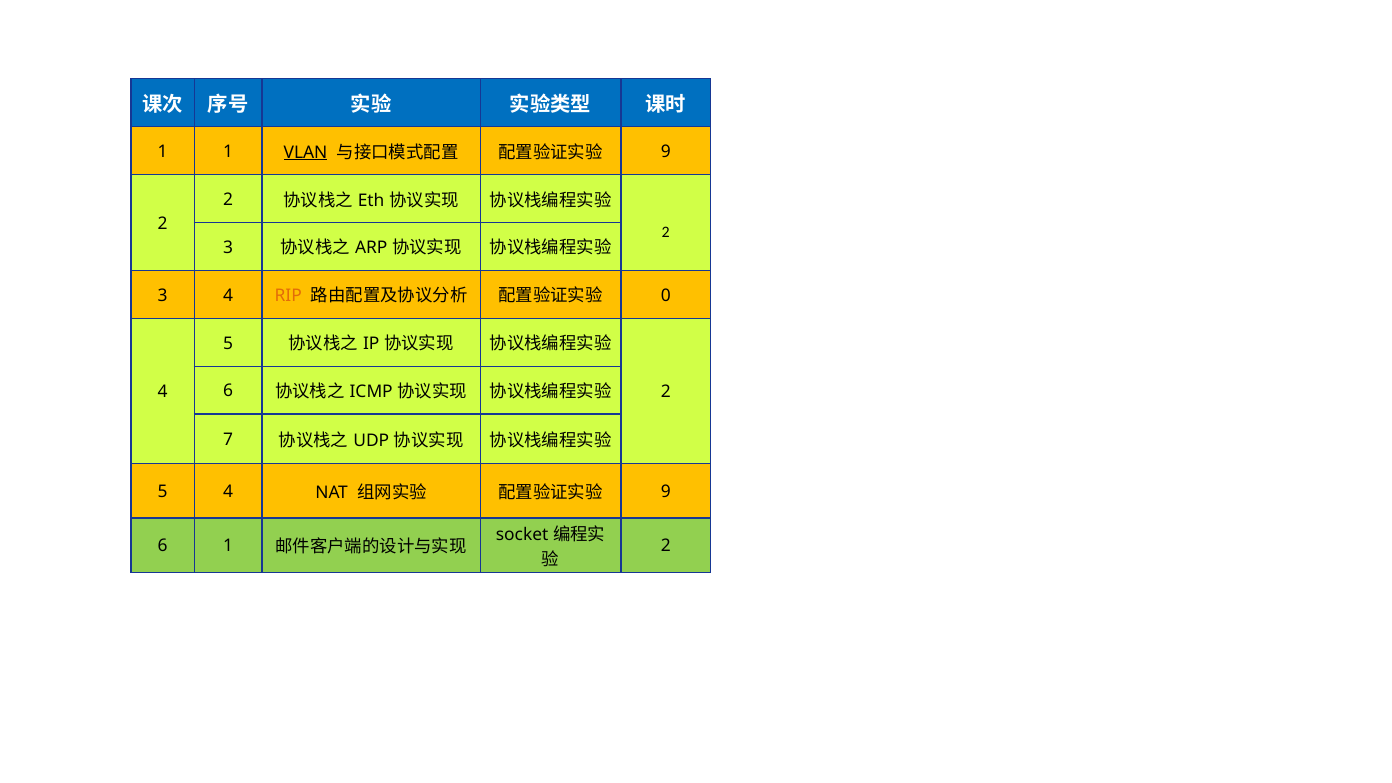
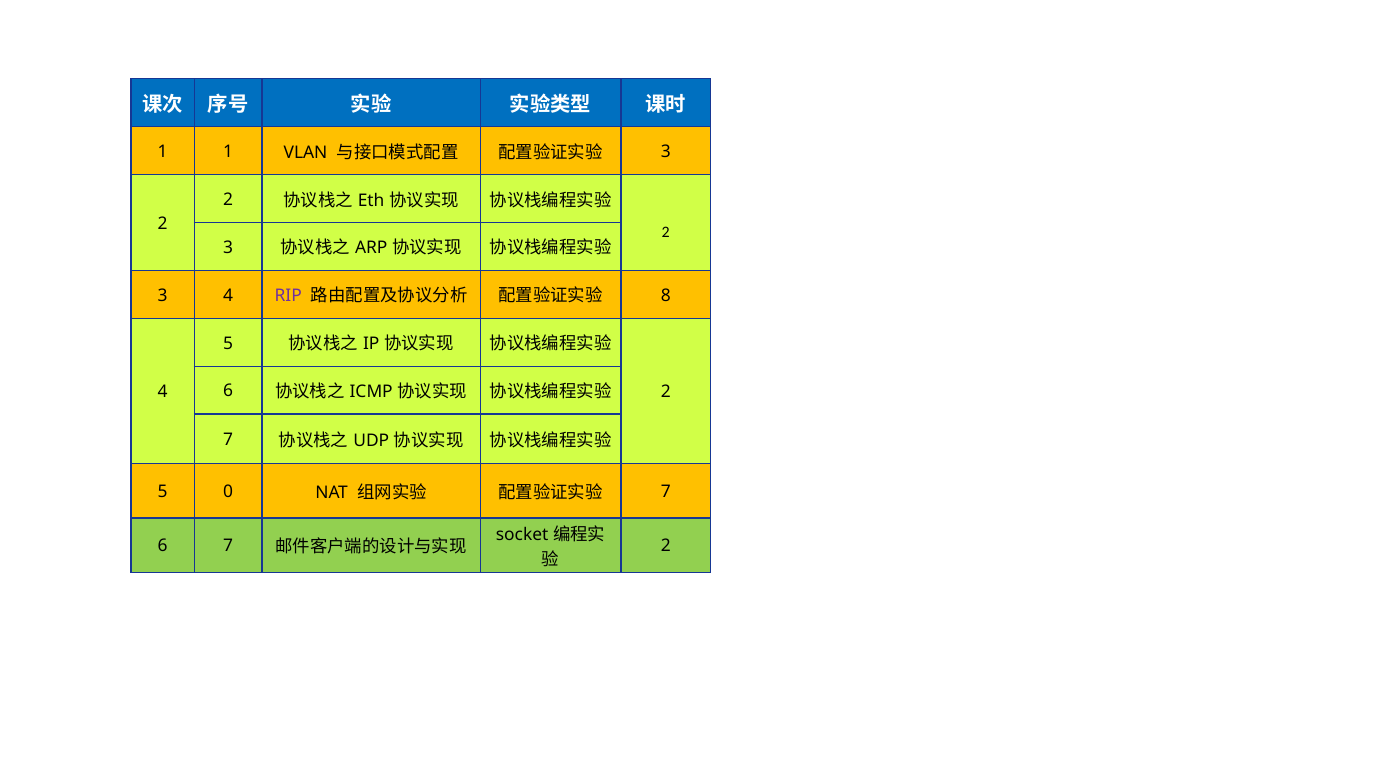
VLAN underline: present -> none (306, 152)
9: 9 -> 3 (666, 152)
RIP colour: orange -> purple (288, 296)
0: 0 -> 8 (666, 295)
5 4: 4 -> 0 (228, 492)
9: 9 -> 7 (666, 492)
6 1: 1 -> 7 (228, 546)
